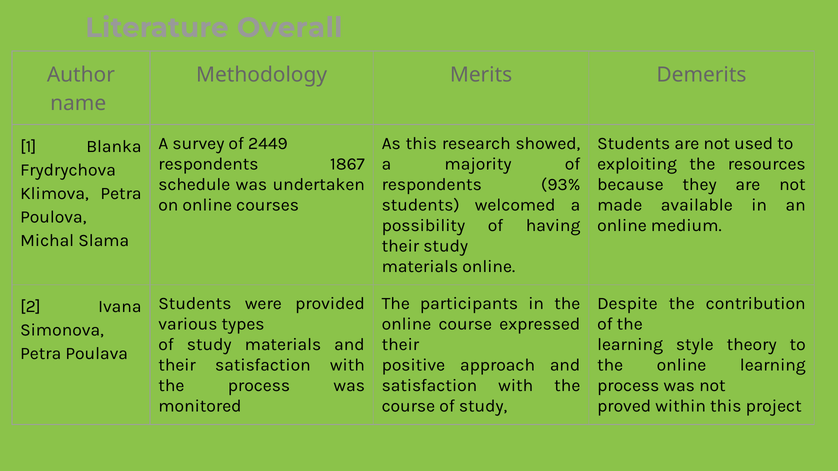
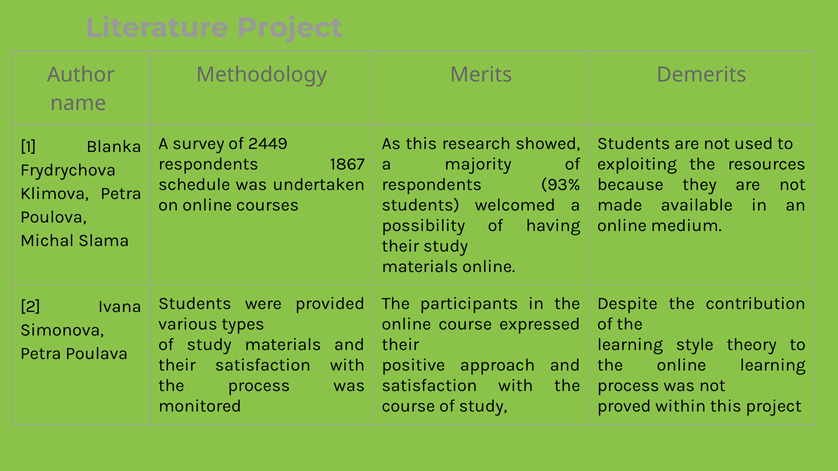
Literature Overall: Overall -> Project (290, 28)
